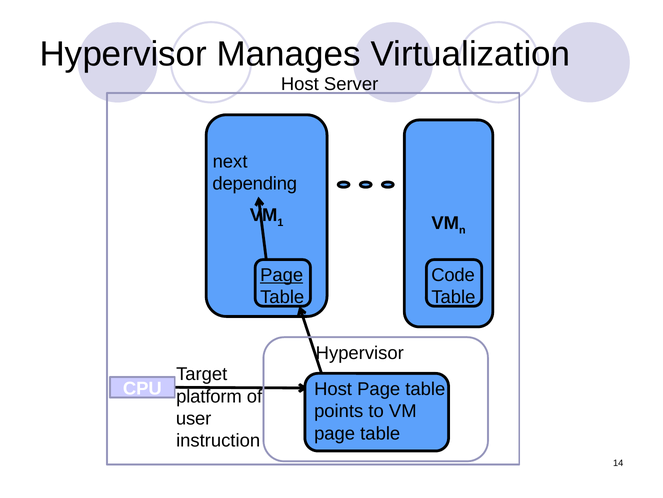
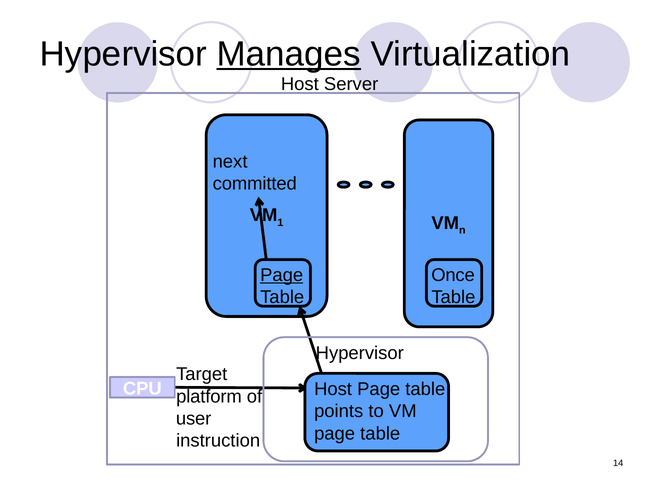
Manages underline: none -> present (289, 54)
depending: depending -> committed (255, 183)
Code: Code -> Once (453, 275)
